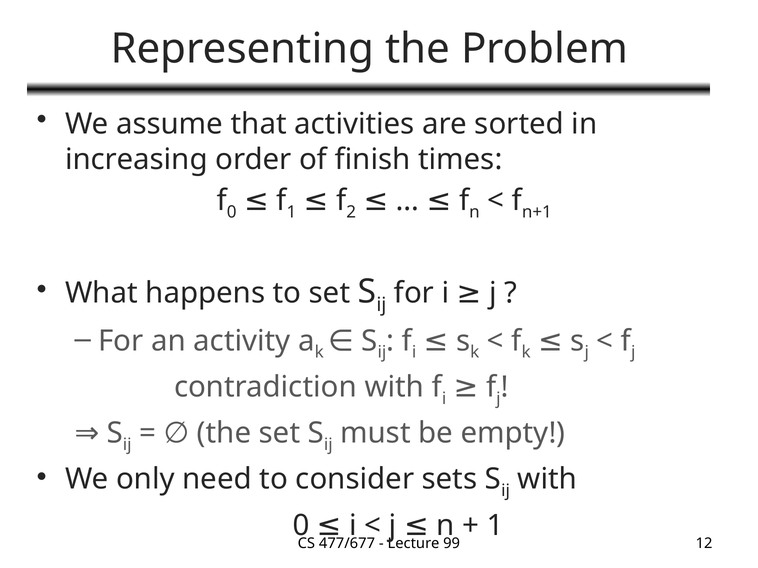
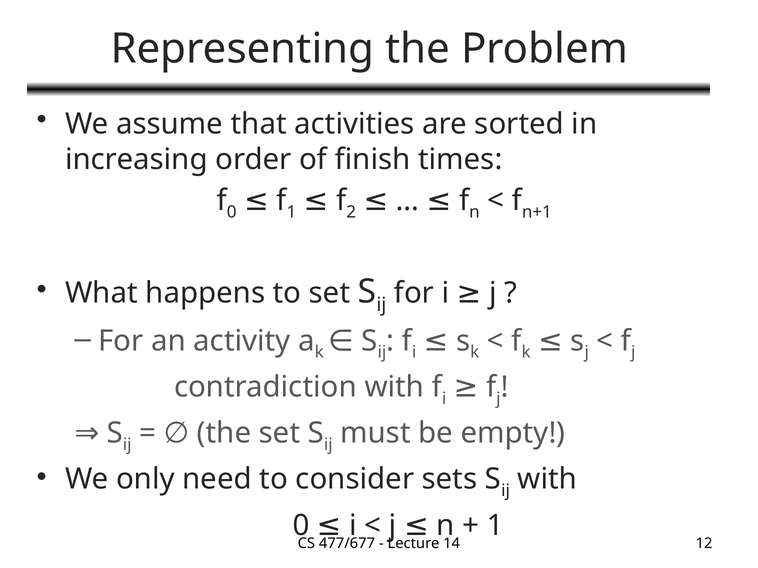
99: 99 -> 14 (452, 544)
